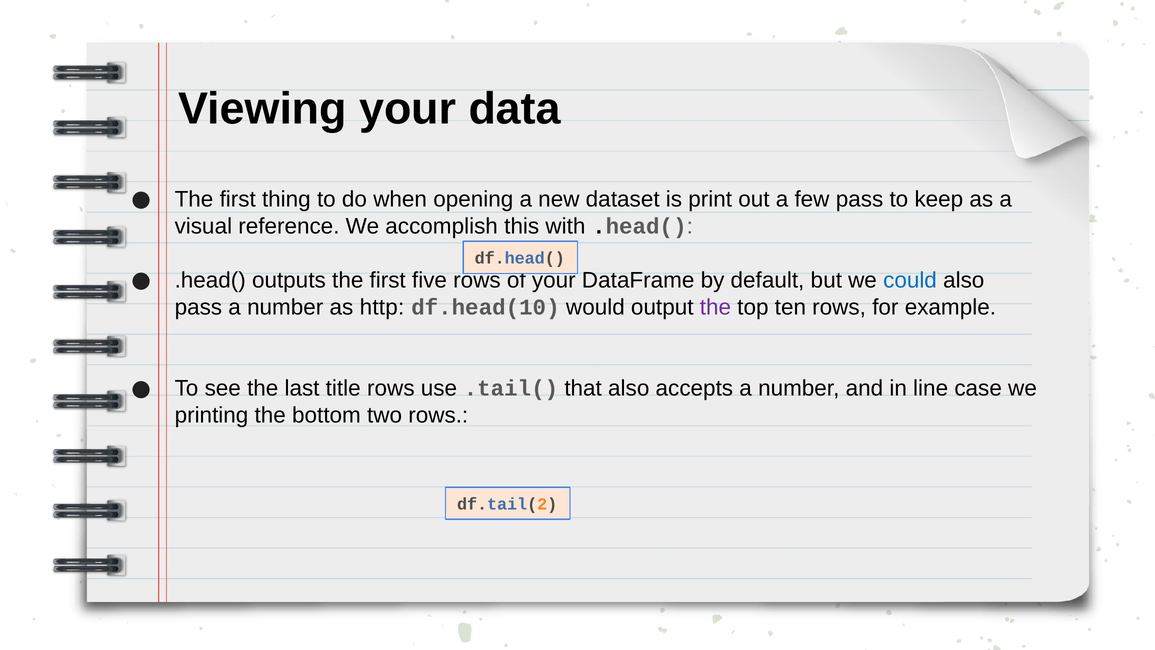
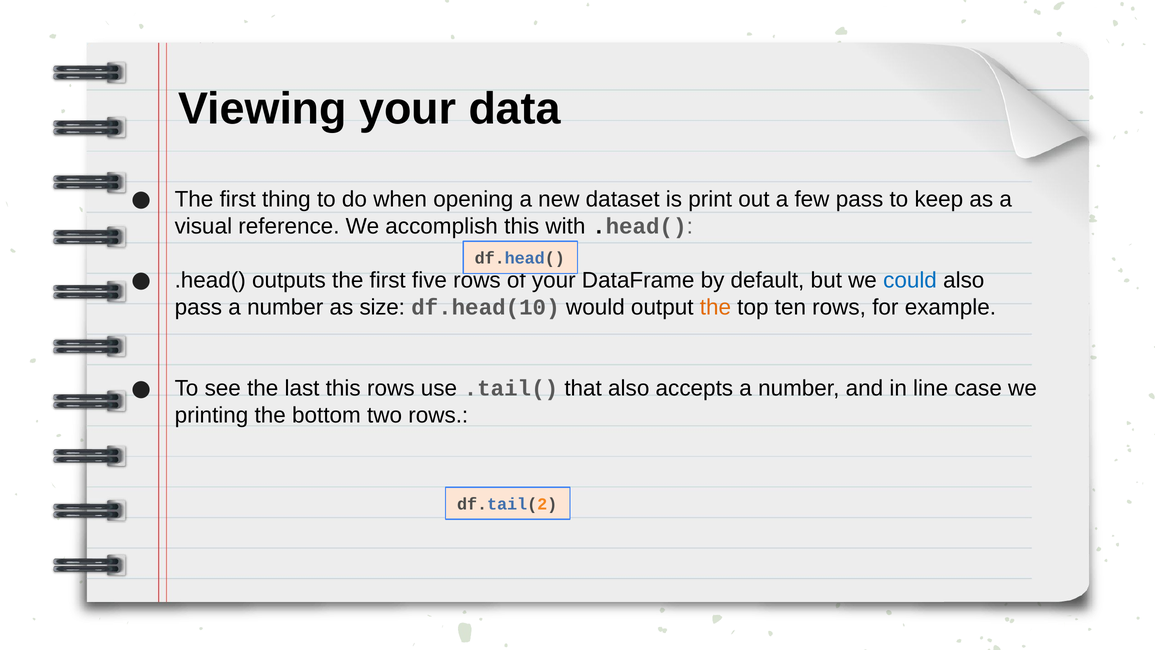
http: http -> size (382, 307)
the colour: purple -> orange (715, 307)
last title: title -> this (343, 388)
